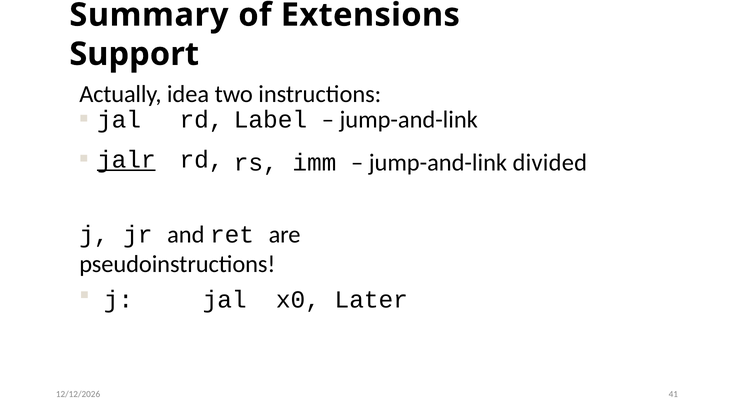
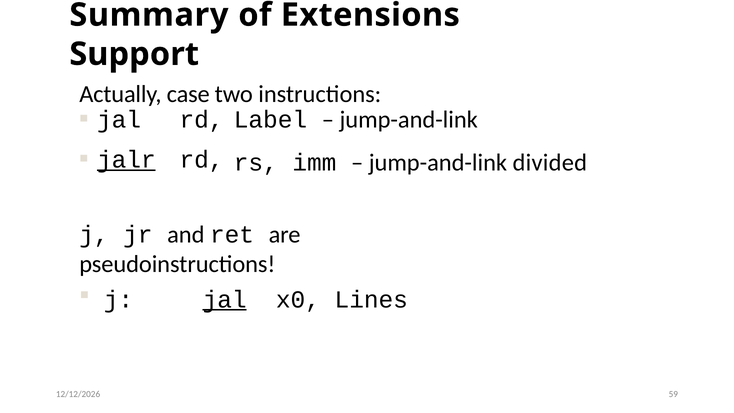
idea: idea -> case (188, 94)
jal underline: none -> present (225, 299)
Later: Later -> Lines (371, 299)
41: 41 -> 59 (673, 394)
